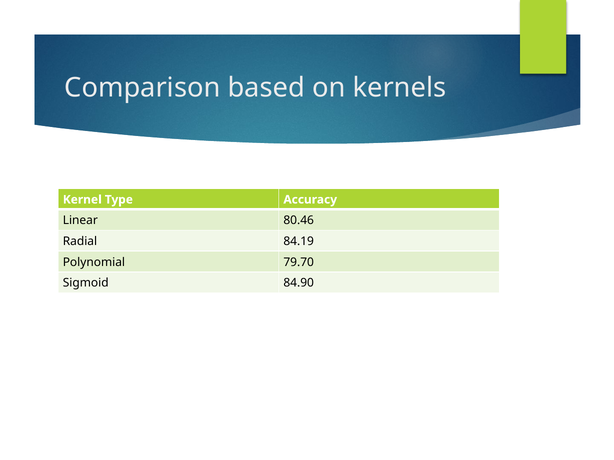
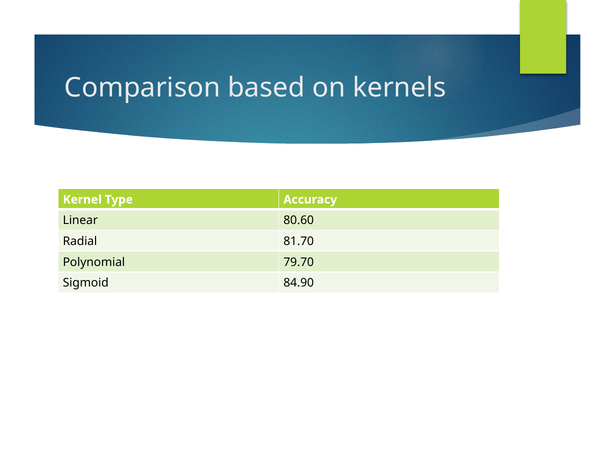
80.46: 80.46 -> 80.60 (299, 221)
84.19: 84.19 -> 81.70 (299, 242)
